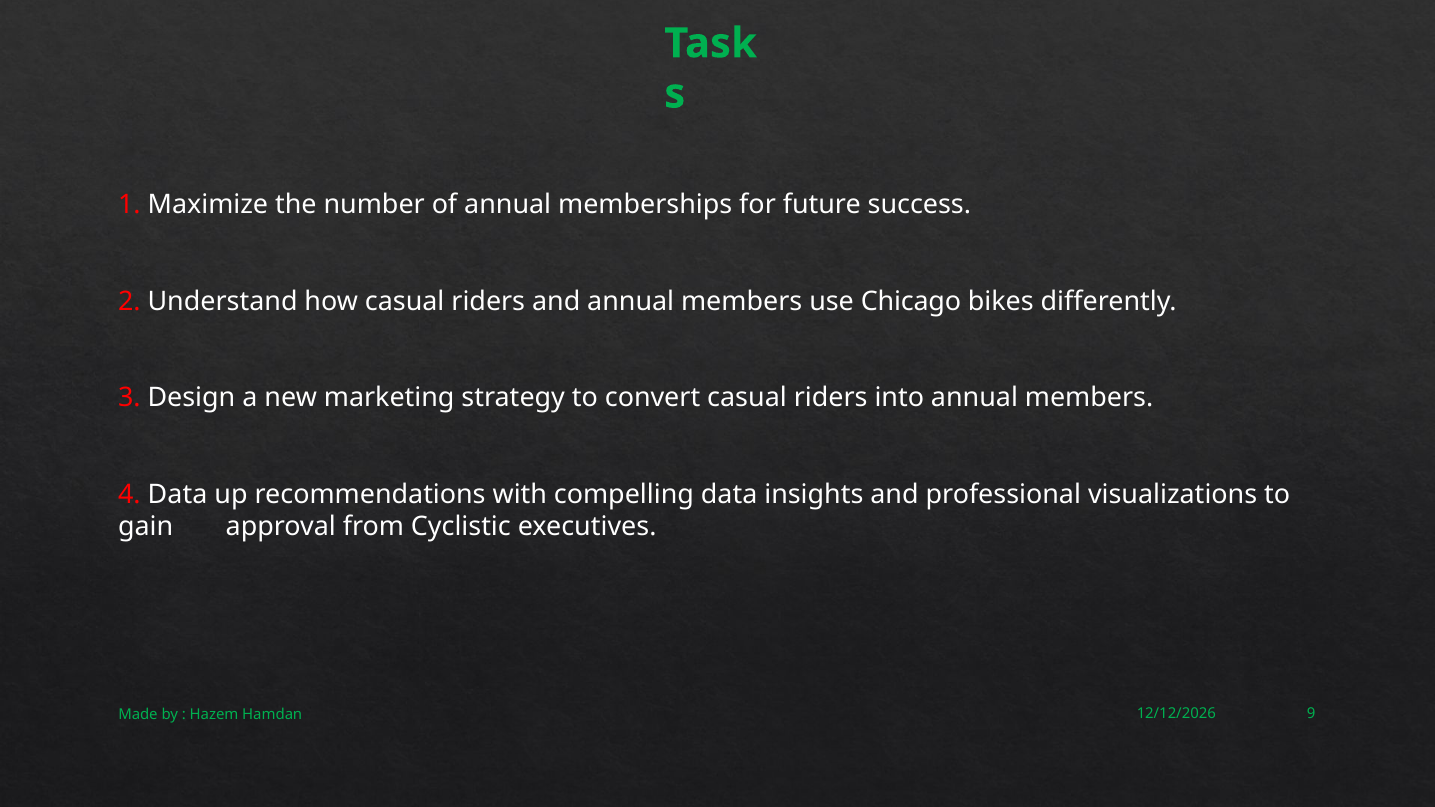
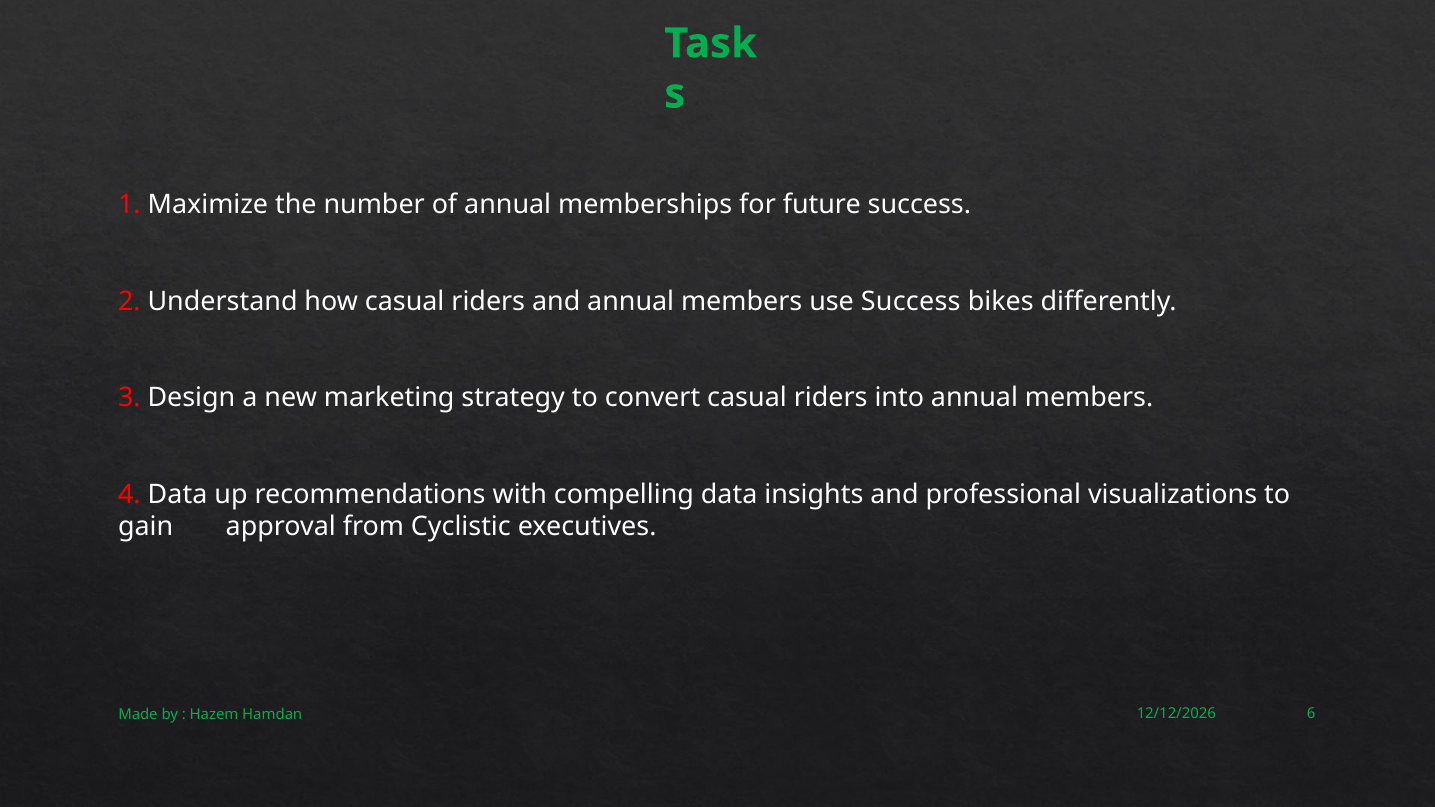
use Chicago: Chicago -> Success (911, 301)
9: 9 -> 6 (1311, 714)
